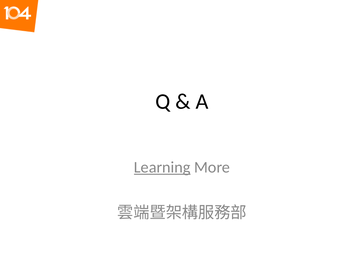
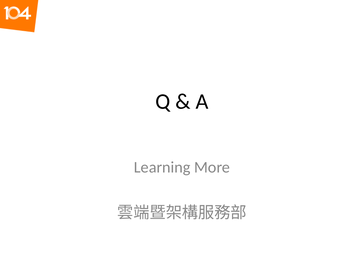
Learning underline: present -> none (162, 167)
